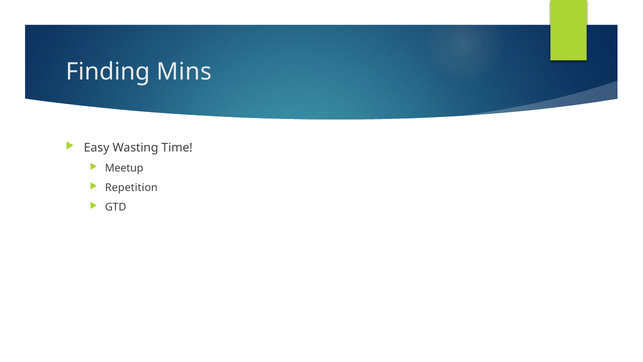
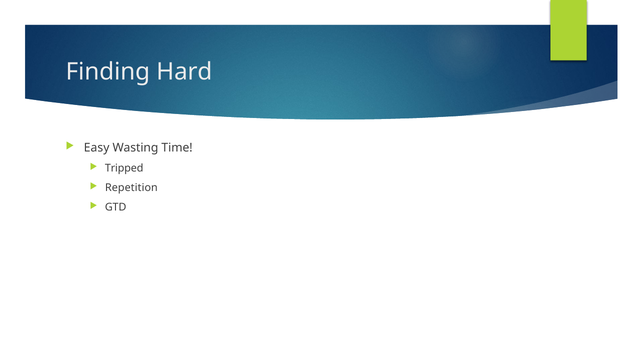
Mins: Mins -> Hard (184, 72)
Meetup: Meetup -> Tripped (124, 168)
